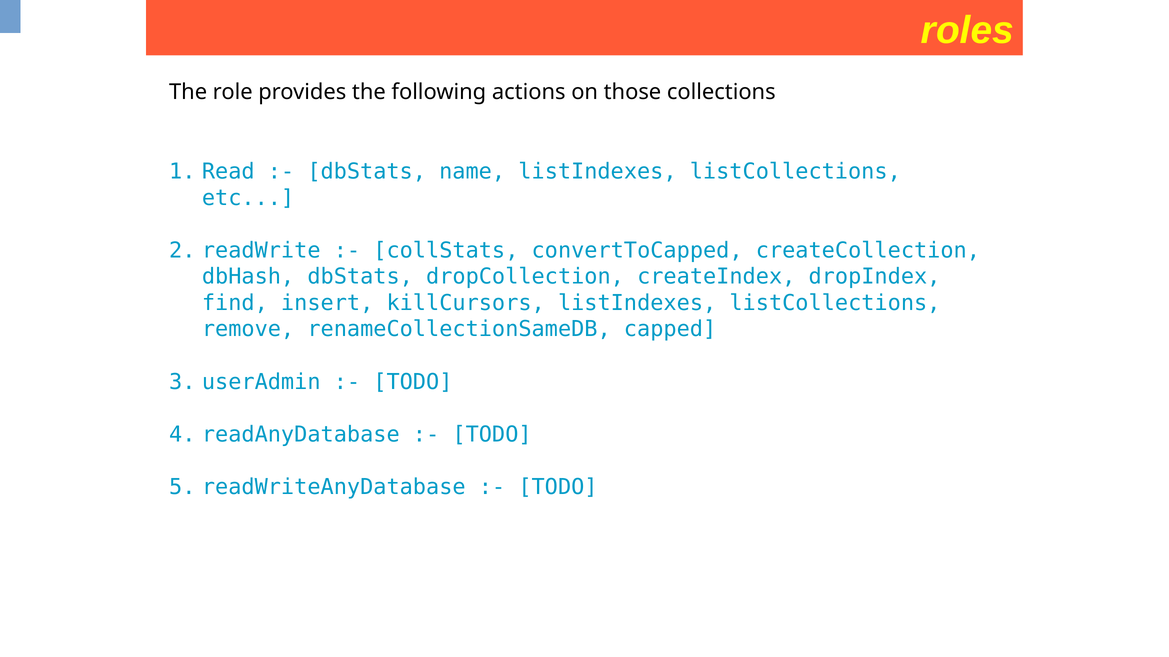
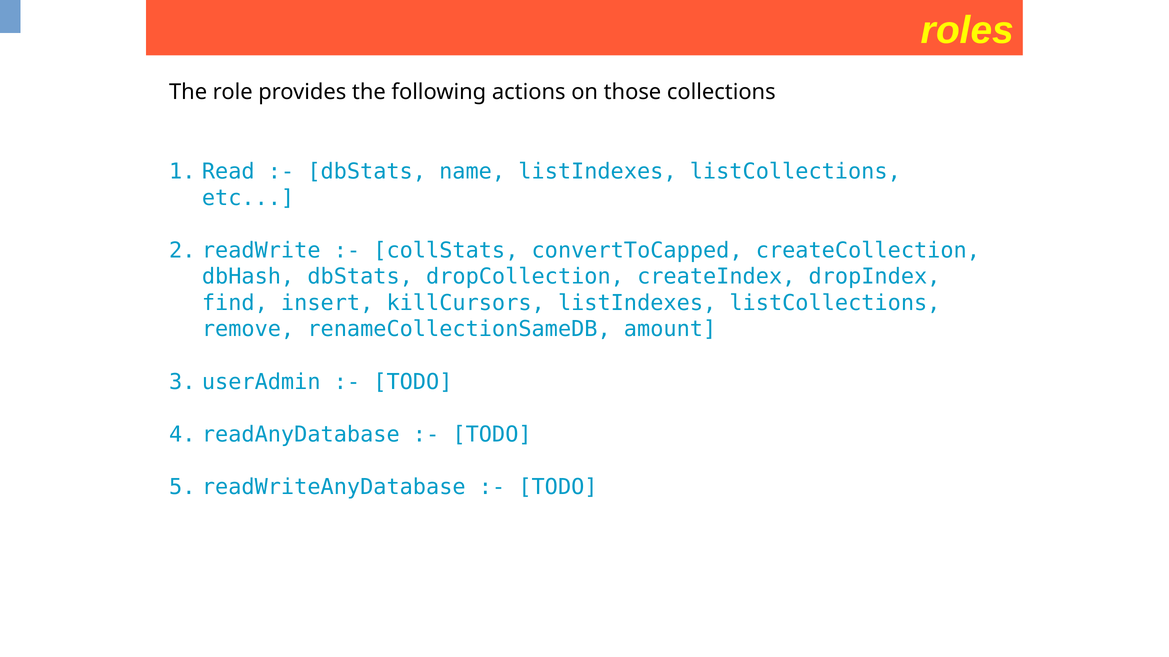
capped: capped -> amount (670, 330)
